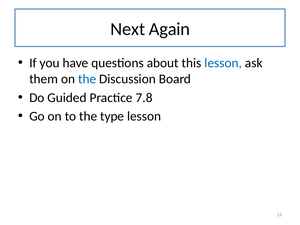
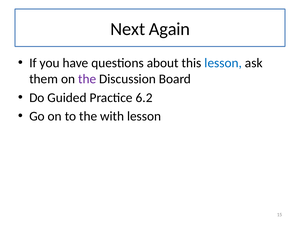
the colour: blue -> purple (87, 79)
7.8: 7.8 -> 6.2 (144, 98)
type: type -> with (112, 116)
